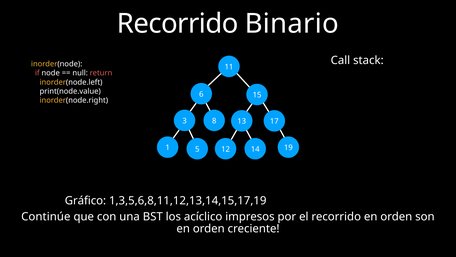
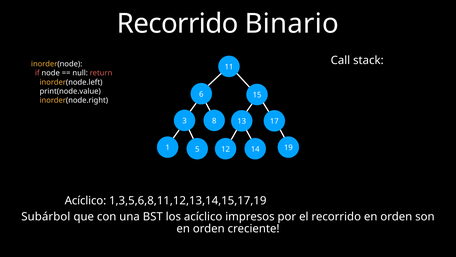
Gráfico: Gráfico -> Acíclico (85, 200)
Continúe: Continúe -> Subárbol (46, 216)
